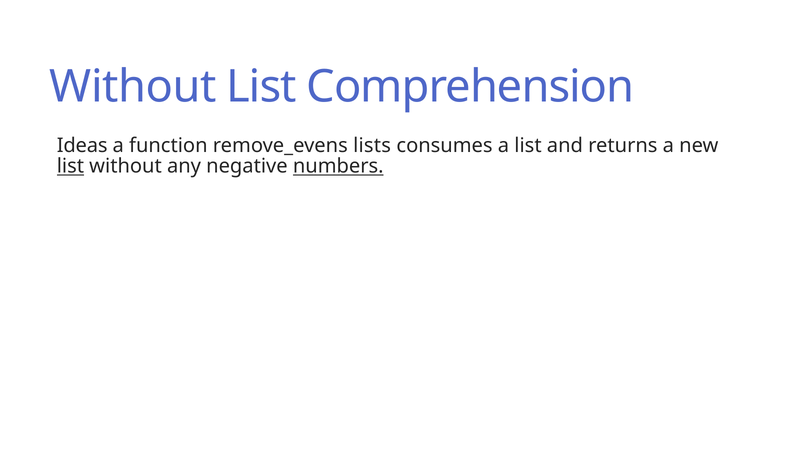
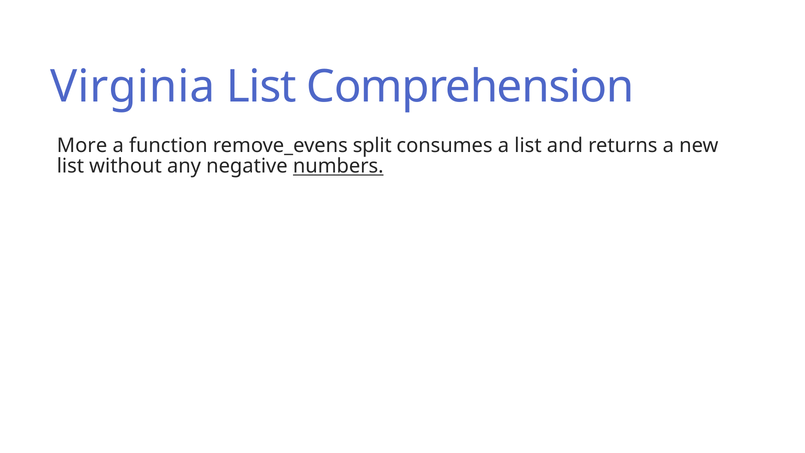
Without: Without -> Virginia (133, 87)
Ideas: Ideas -> More (82, 146)
lists: lists -> split (372, 146)
list underline: present -> none (70, 166)
